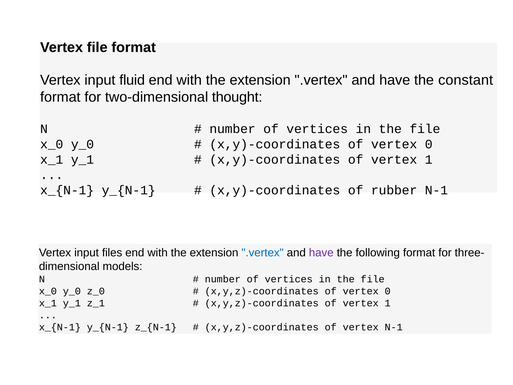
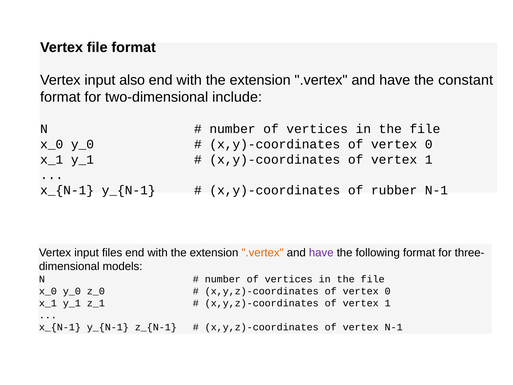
fluid: fluid -> also (132, 80)
thought: thought -> include (237, 97)
.vertex colour: blue -> orange (263, 253)
